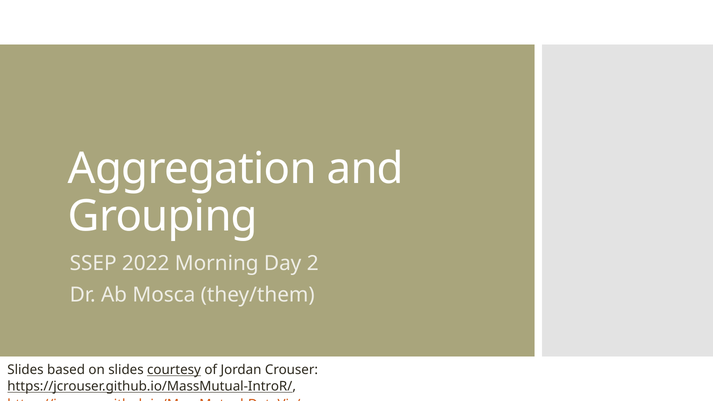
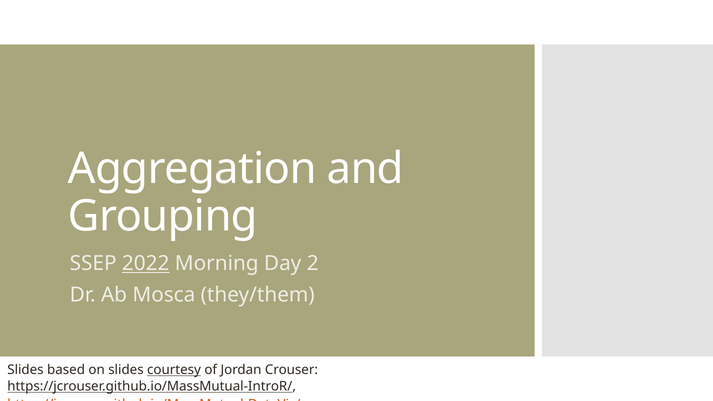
2022 underline: none -> present (146, 264)
